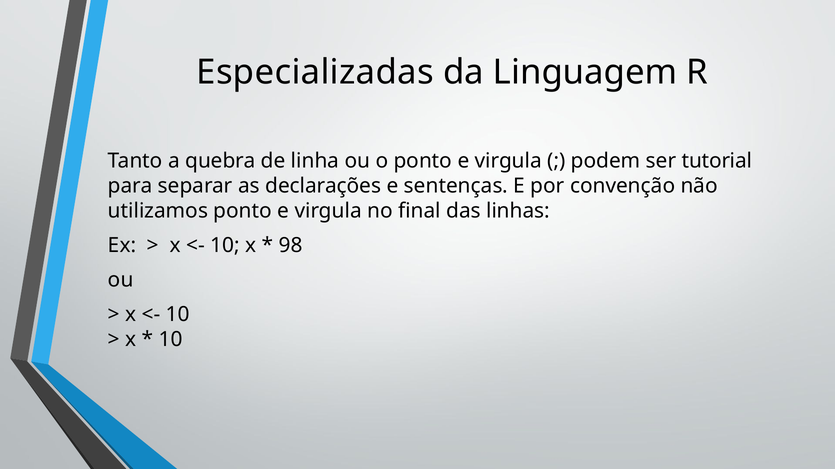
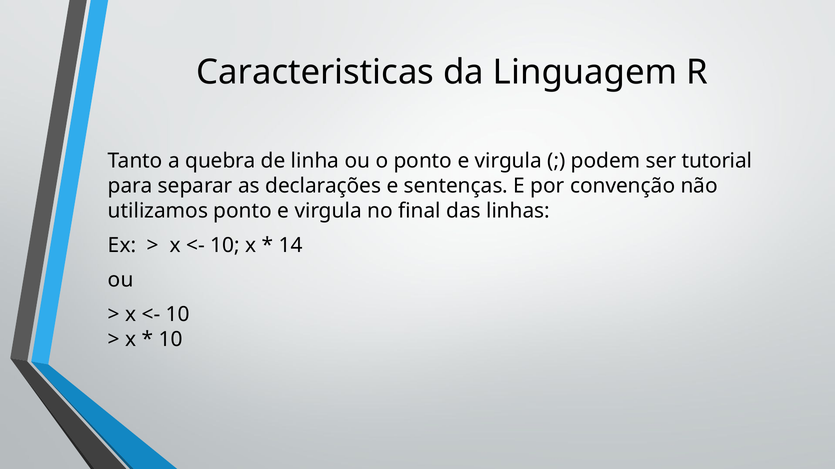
Especializadas: Especializadas -> Caracteristicas (315, 72)
98: 98 -> 14 (291, 246)
